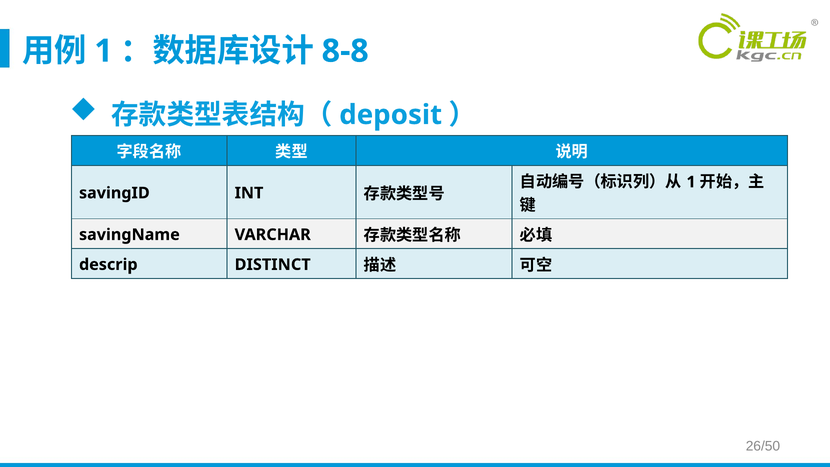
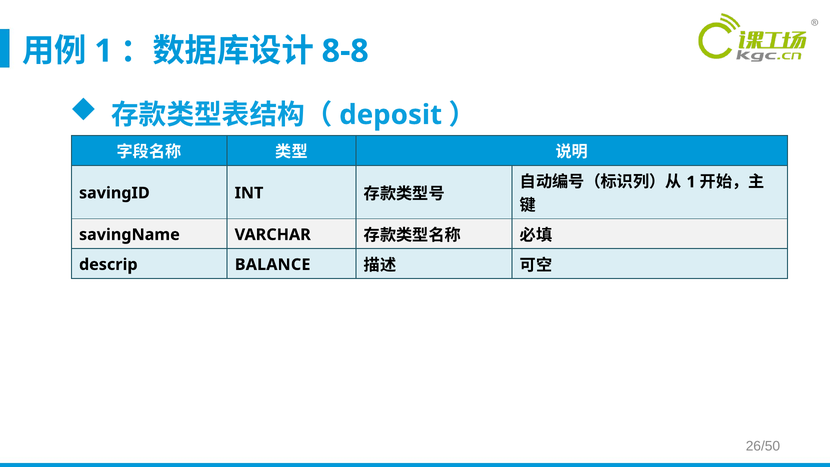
DISTINCT: DISTINCT -> BALANCE (273, 265)
